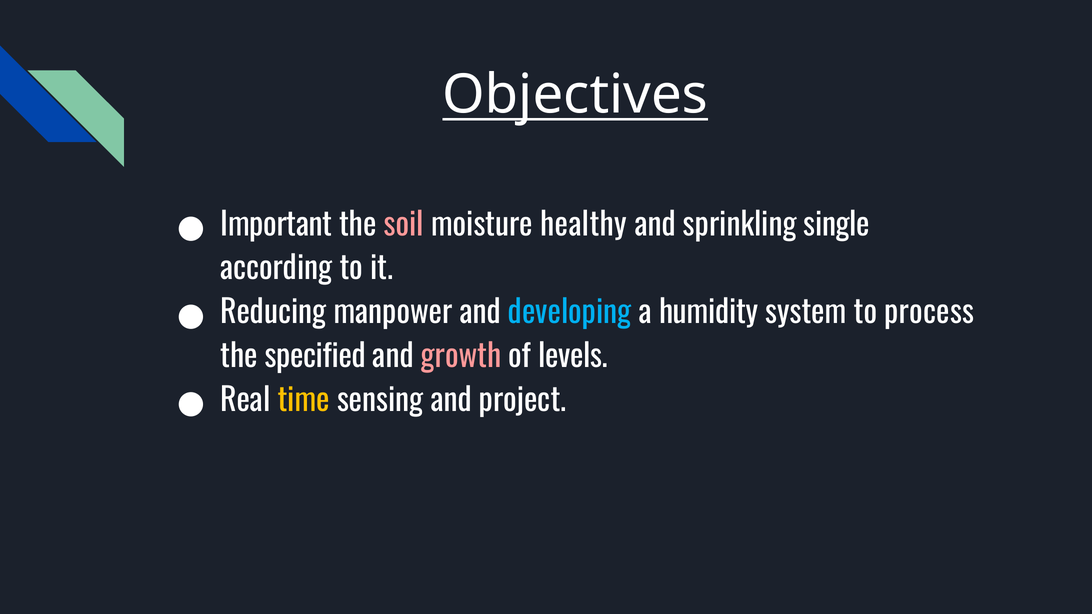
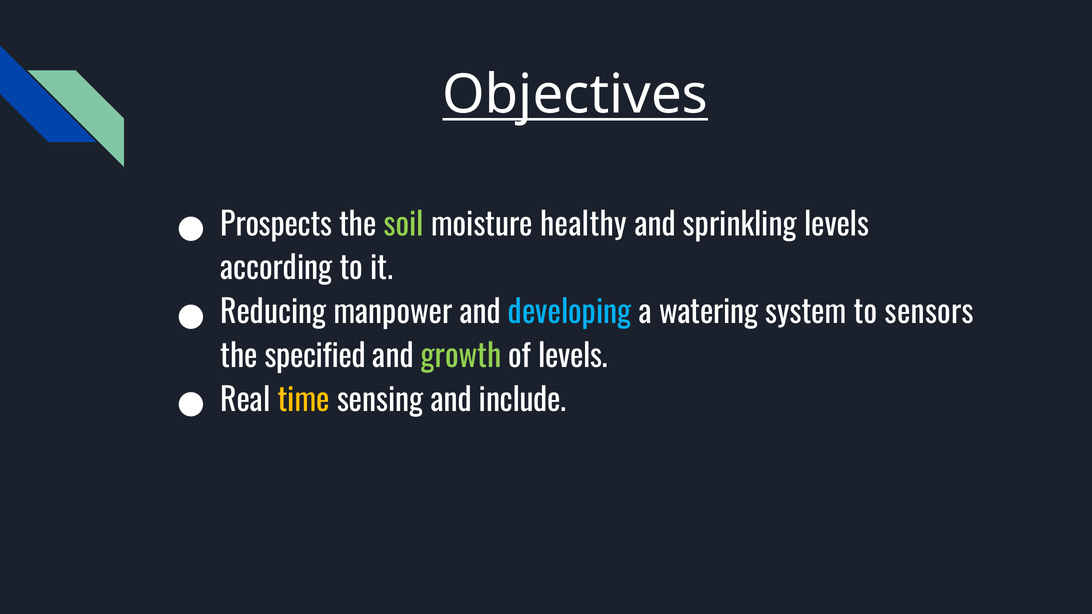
Important: Important -> Prospects (276, 225)
soil colour: pink -> light green (404, 225)
sprinkling single: single -> levels (837, 225)
humidity: humidity -> watering (709, 313)
process: process -> sensors (929, 313)
growth colour: pink -> light green (461, 357)
project: project -> include (523, 401)
